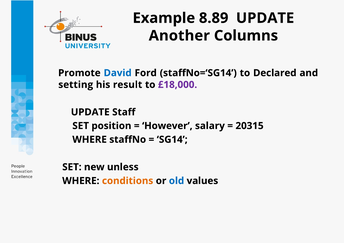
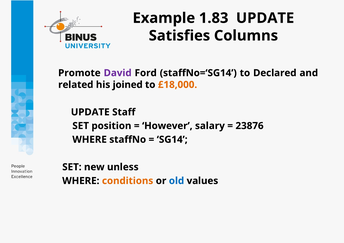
8.89: 8.89 -> 1.83 (214, 18)
Another: Another -> Satisfies (179, 36)
David colour: blue -> purple (118, 73)
setting: setting -> related (76, 85)
result: result -> joined (128, 85)
£18,000 colour: purple -> orange (178, 85)
20315: 20315 -> 23876 (250, 126)
